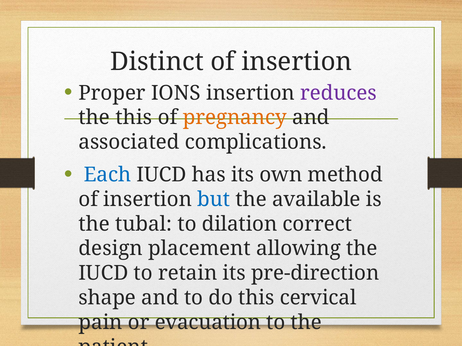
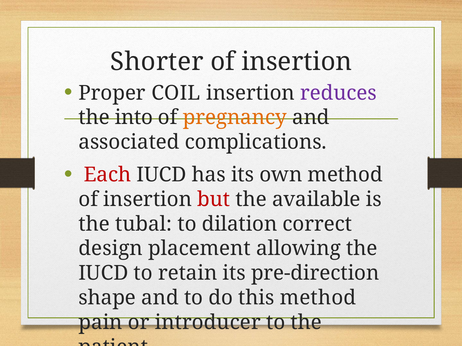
Distinct: Distinct -> Shorter (157, 62)
IONS: IONS -> COIL (176, 93)
the this: this -> into (134, 118)
Each colour: blue -> red (108, 175)
but colour: blue -> red (214, 200)
this cervical: cervical -> method (318, 298)
evacuation: evacuation -> introducer (208, 323)
